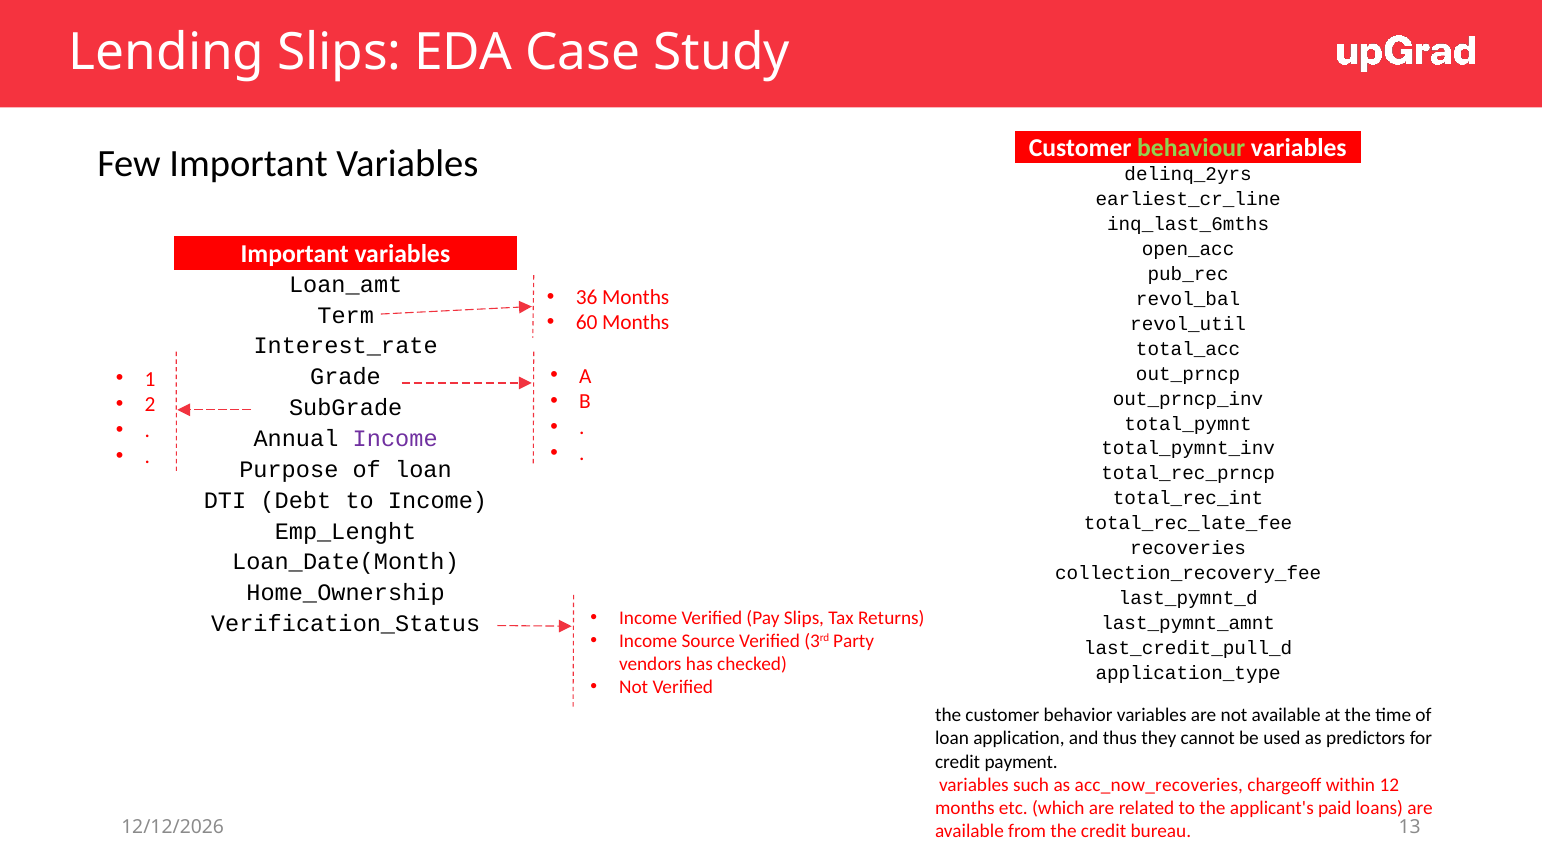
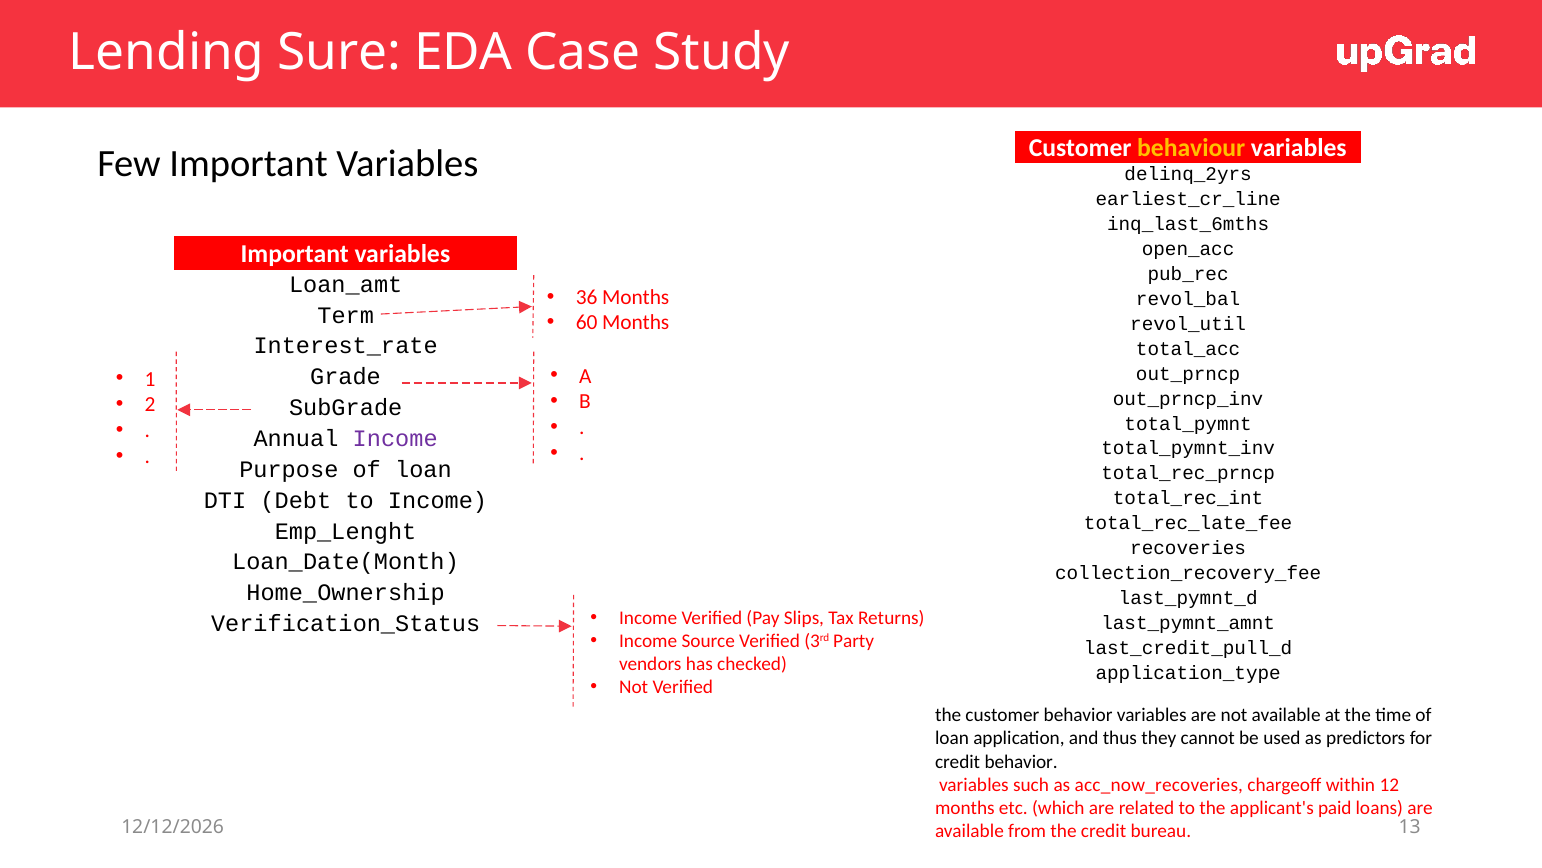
Lending Slips: Slips -> Sure (340, 53)
behaviour colour: light green -> yellow (1191, 148)
credit payment: payment -> behavior (1021, 761)
